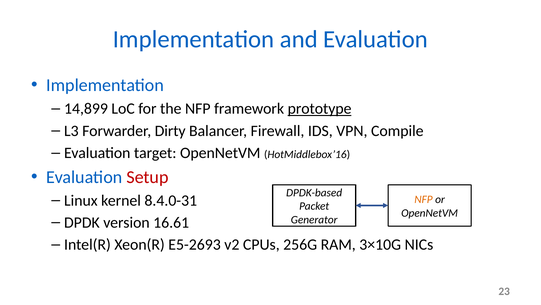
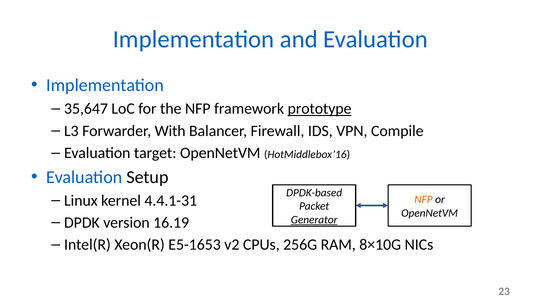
14,899: 14,899 -> 35,647 (86, 108)
Dirty: Dirty -> With (170, 131)
Setup colour: red -> black (148, 177)
8.4.0-31: 8.4.0-31 -> 4.4.1-31 (171, 200)
16.61: 16.61 -> 16.19 (171, 222)
Generator underline: none -> present (314, 219)
E5-2693: E5-2693 -> E5-1653 (195, 244)
3×10G: 3×10G -> 8×10G (380, 244)
